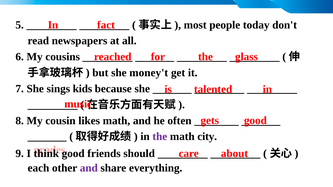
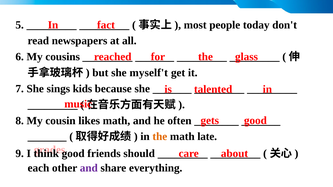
money't: money't -> myself't (149, 73)
the colour: purple -> orange (160, 137)
city: city -> late (207, 137)
